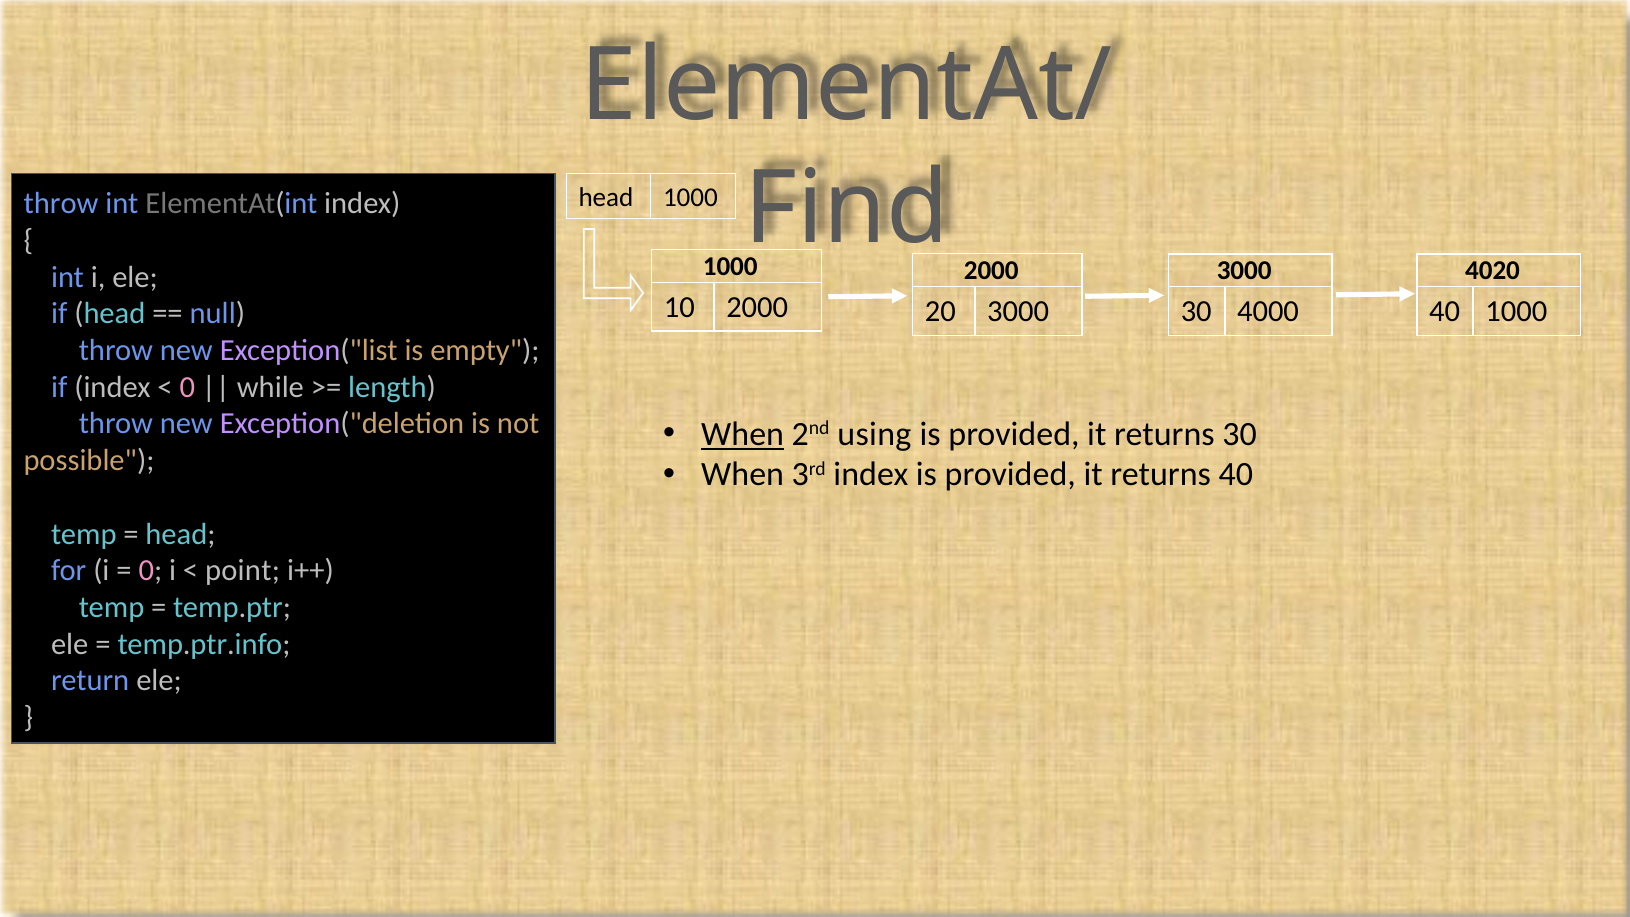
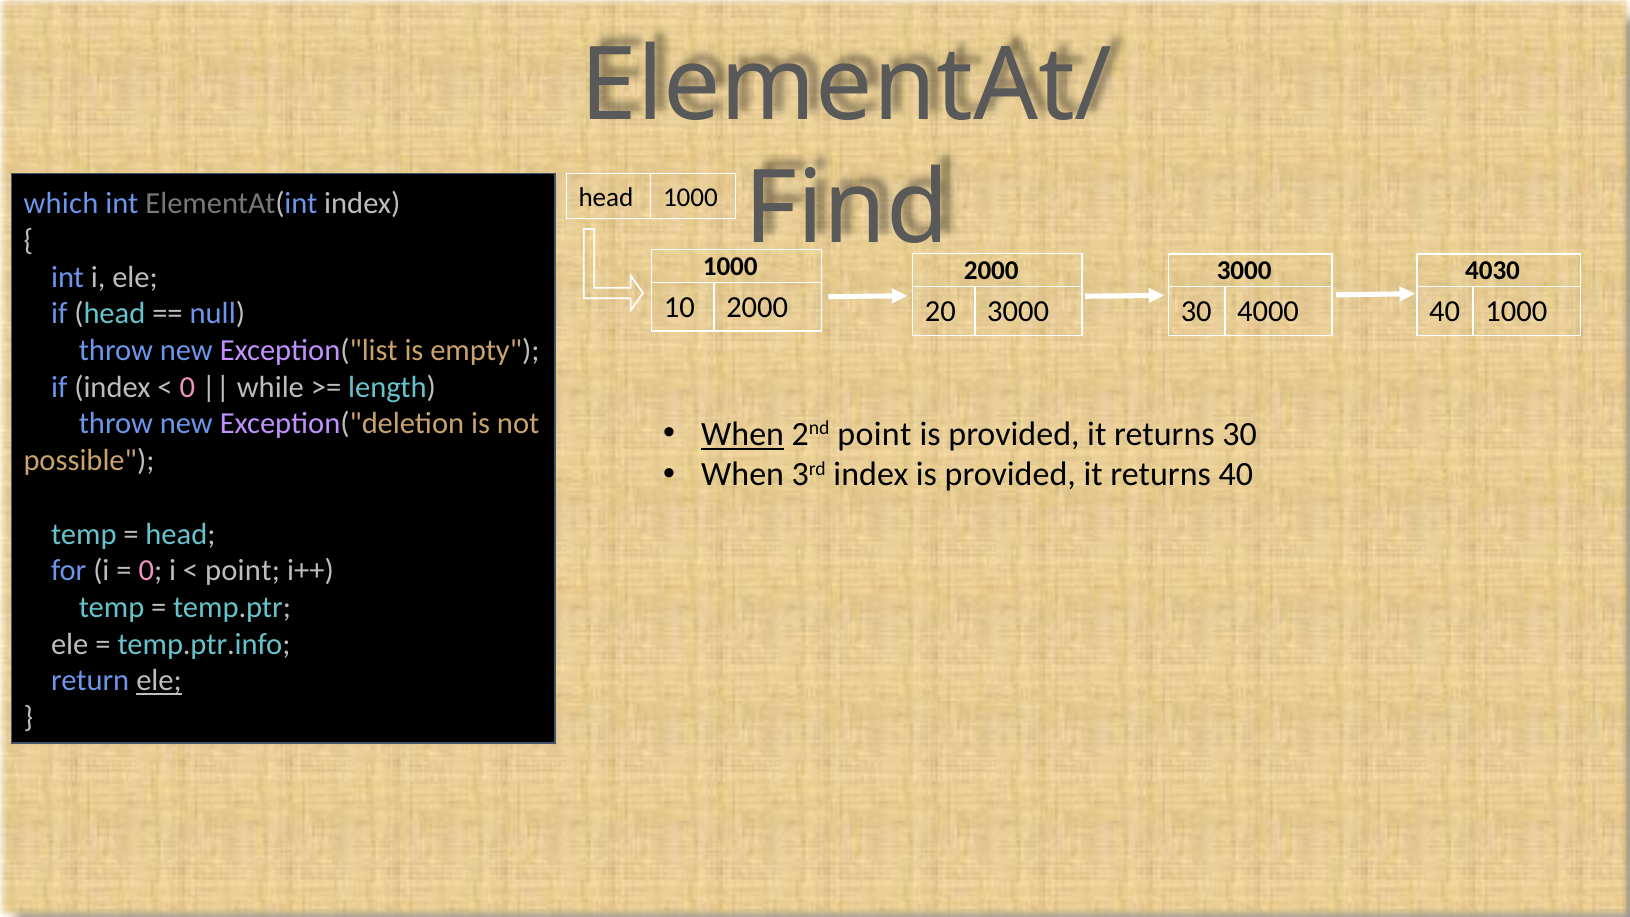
throw: throw -> which (61, 204)
4020: 4020 -> 4030 (1493, 271)
2nd using: using -> point (874, 434)
ele underline: none -> present (159, 681)
